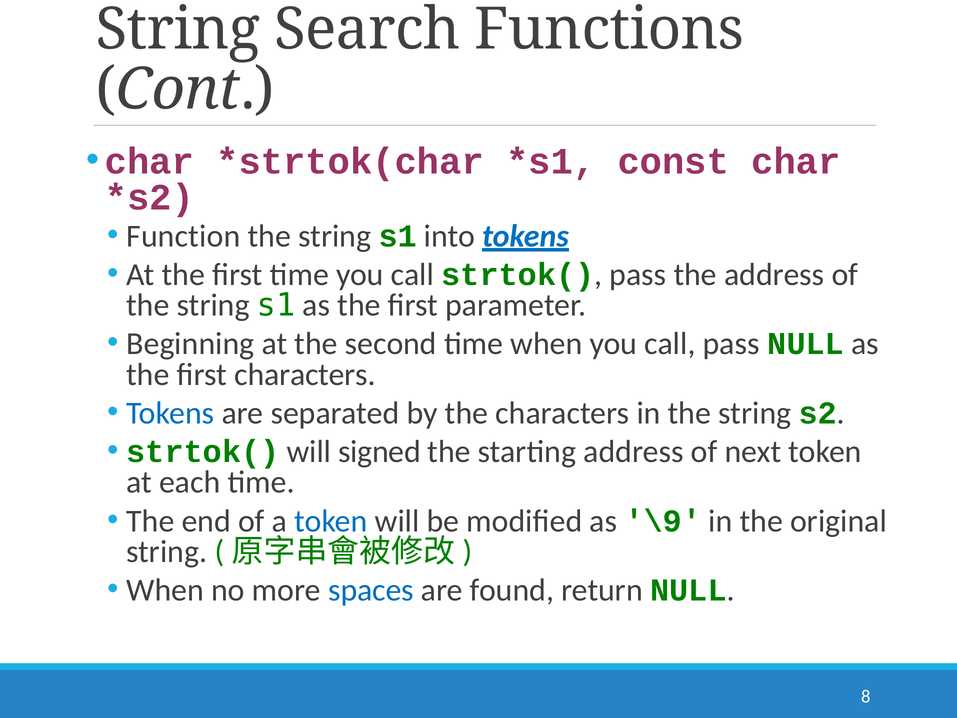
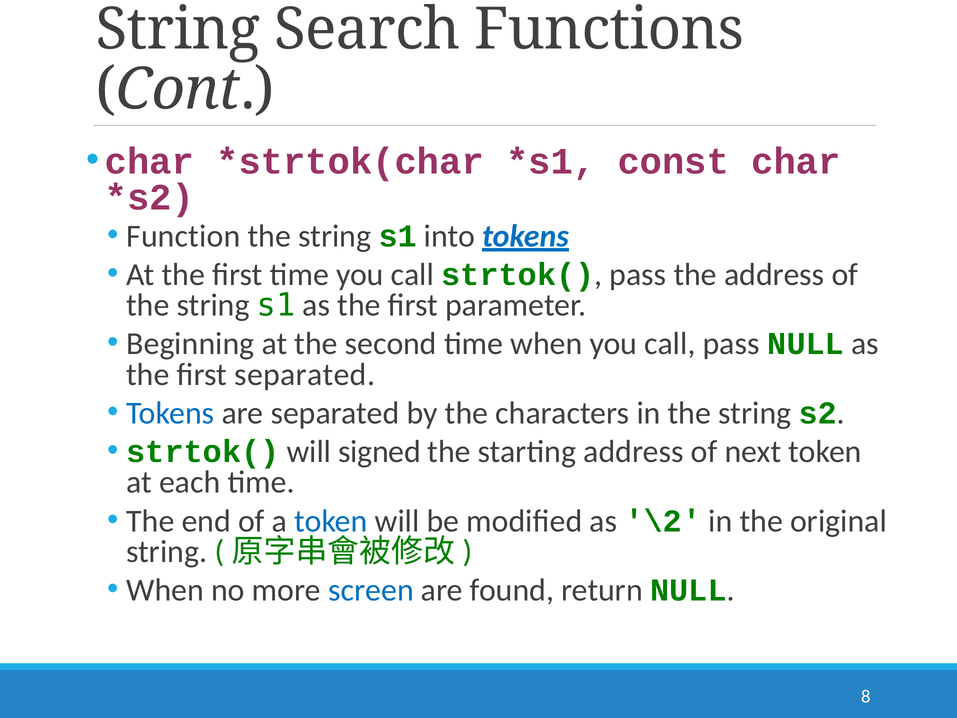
first characters: characters -> separated (305, 374)
\9: \9 -> \2 (663, 521)
spaces: spaces -> screen (371, 590)
